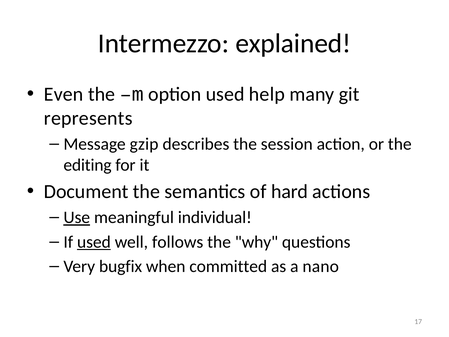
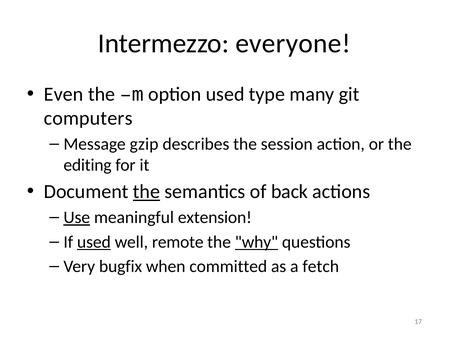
explained: explained -> everyone (293, 43)
help: help -> type (267, 94)
represents: represents -> computers (88, 118)
the underline: none -> present (146, 192)
hard: hard -> back (290, 192)
individual: individual -> extension (215, 217)
follows: follows -> remote (178, 242)
why underline: none -> present (256, 242)
nano: nano -> fetch (321, 266)
